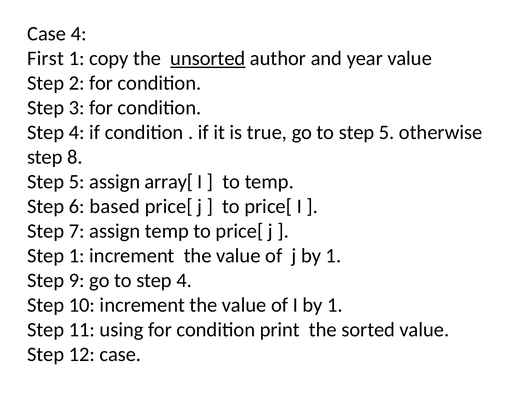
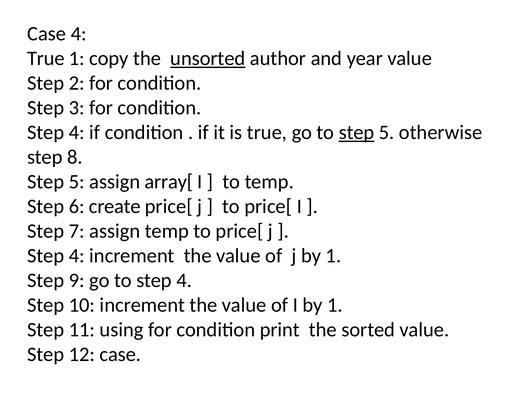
First: First -> True (46, 58)
step underline: none -> present (357, 132)
based: based -> create (115, 206)
1: 1 -> 4 (77, 256)
